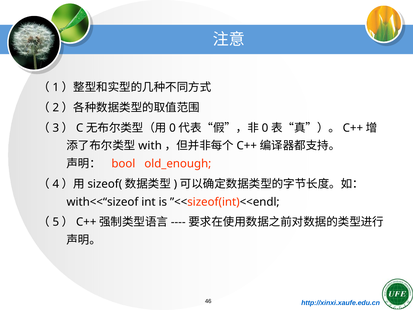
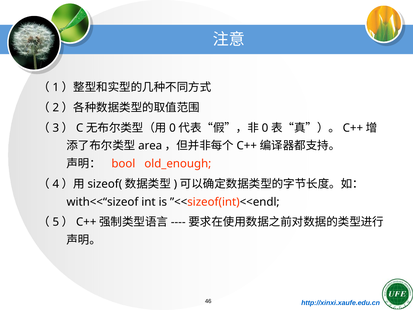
with: with -> area (150, 146)
